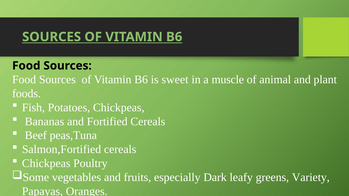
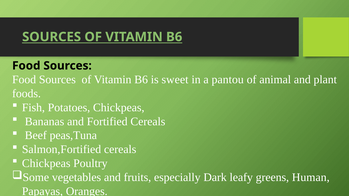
muscle: muscle -> pantou (228, 80)
Variety: Variety -> Human (311, 178)
